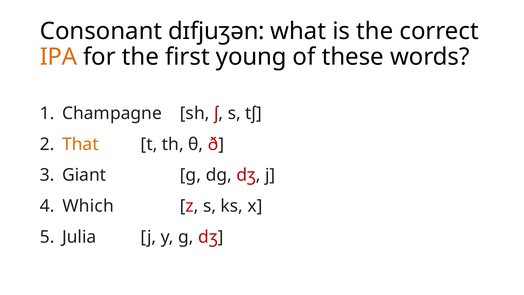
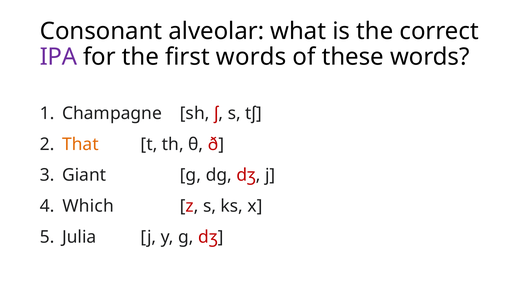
dɪfjuʒən: dɪfjuʒən -> alveolar (216, 31)
IPA colour: orange -> purple (58, 57)
first young: young -> words (251, 57)
